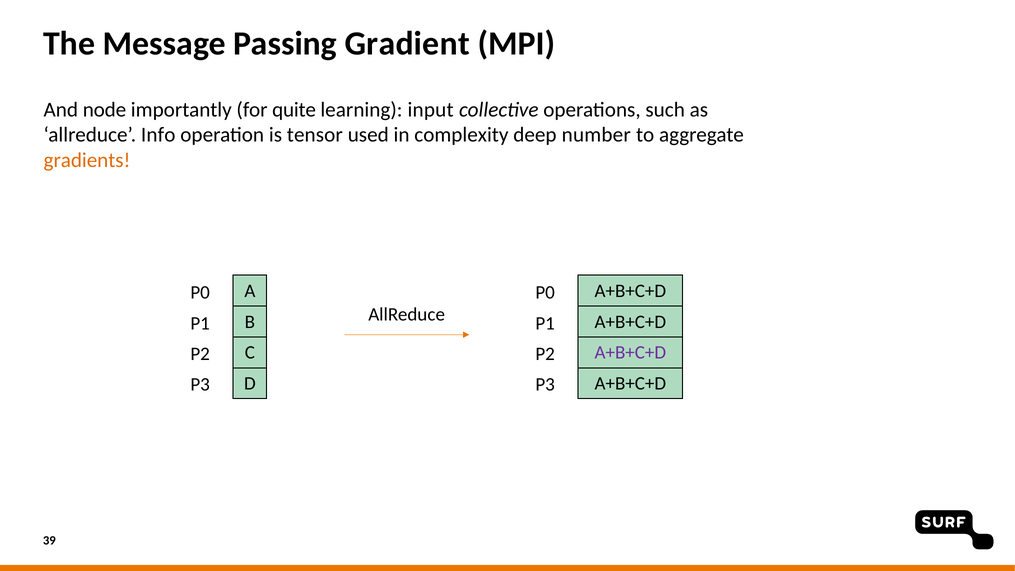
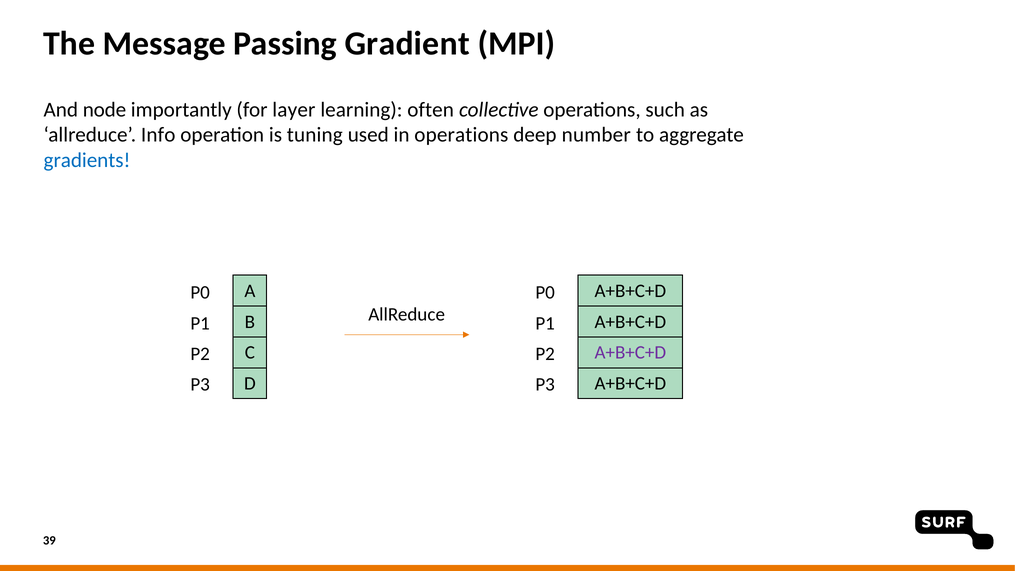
quite: quite -> layer (294, 110)
input: input -> often (431, 110)
tensor: tensor -> tuning (315, 135)
in complexity: complexity -> operations (461, 135)
gradients colour: orange -> blue (87, 160)
